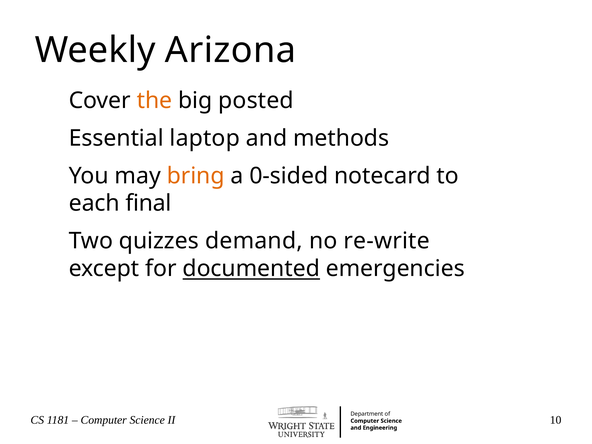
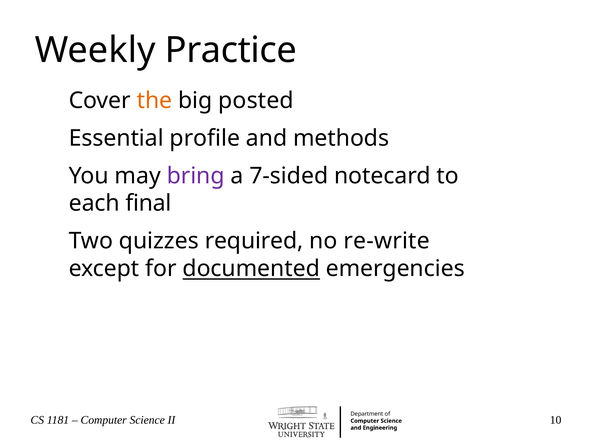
Arizona: Arizona -> Practice (231, 50)
laptop: laptop -> profile (205, 138)
bring colour: orange -> purple (196, 176)
0-sided: 0-sided -> 7-sided (289, 176)
demand: demand -> required (254, 241)
